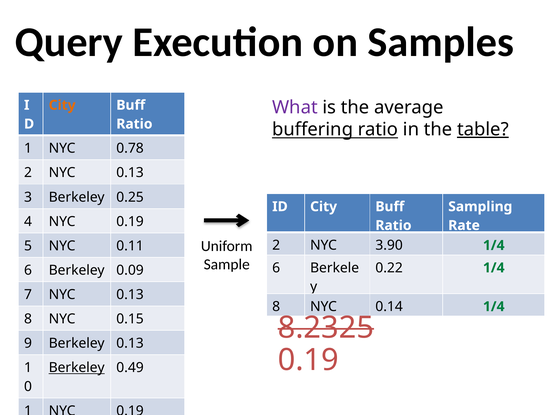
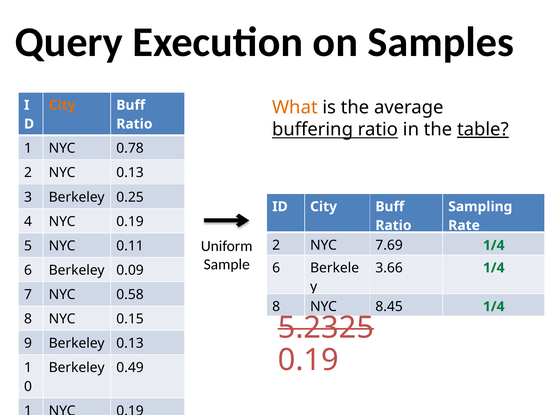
What colour: purple -> orange (295, 107)
3.90: 3.90 -> 7.69 (389, 246)
0.22: 0.22 -> 3.66 (389, 268)
7 NYC 0.13: 0.13 -> 0.58 (130, 295)
0.14: 0.14 -> 8.45 (389, 307)
8.2325: 8.2325 -> 5.2325 (326, 328)
Berkeley underline: present -> none (77, 368)
